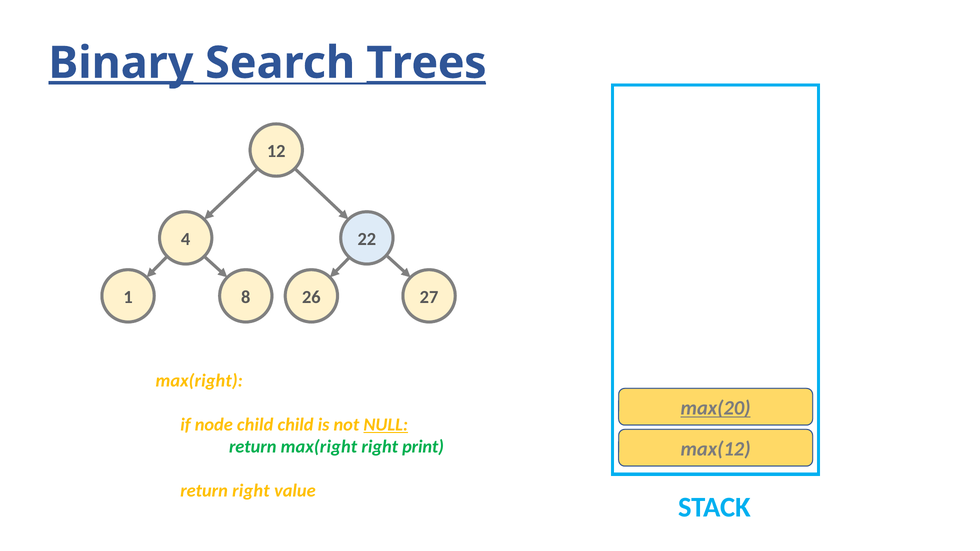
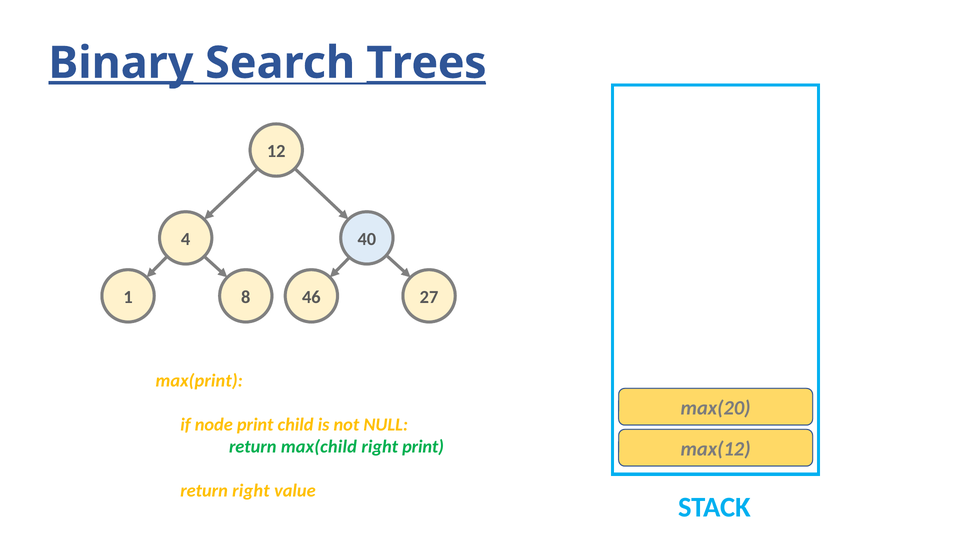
22: 22 -> 40 (367, 239)
26: 26 -> 46 (311, 297)
max(right: max(right -> max(print (199, 381)
max(20 underline: present -> none (716, 408)
node child: child -> print (255, 425)
NULL underline: present -> none (386, 425)
return max(right: max(right -> max(child (319, 447)
